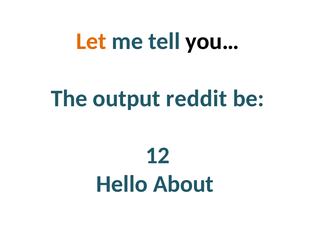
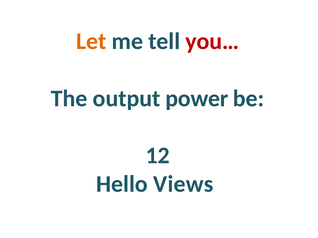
you… colour: black -> red (212, 41)
reddit: reddit -> power (197, 99)
About: About -> Views (183, 185)
